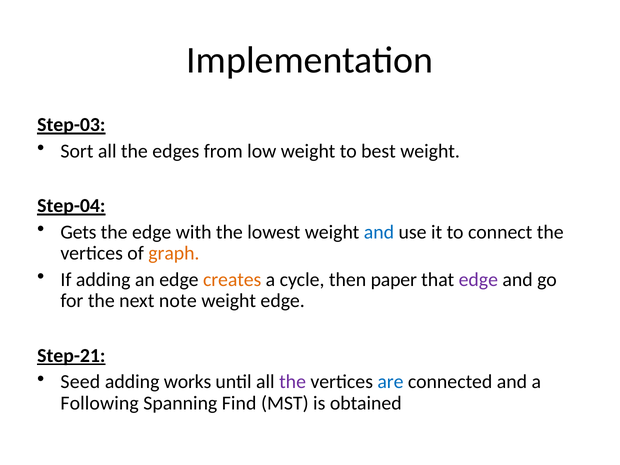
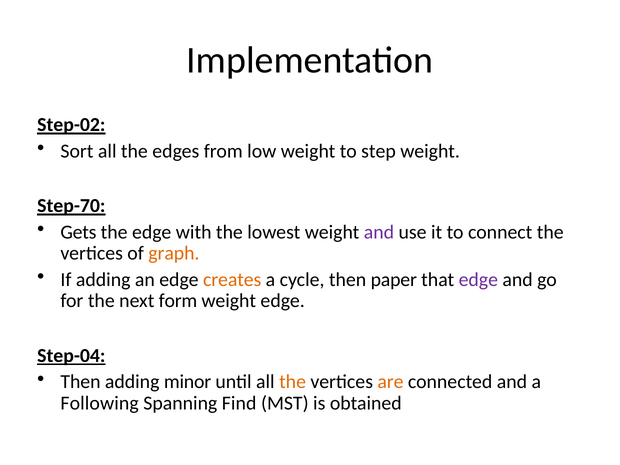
Step-03: Step-03 -> Step-02 (71, 125)
best: best -> step (379, 151)
Step-04: Step-04 -> Step-70 (71, 206)
and colour: blue -> purple (379, 232)
note: note -> form (178, 301)
Step-21: Step-21 -> Step-04 (71, 356)
Seed: Seed -> Then (80, 382)
works: works -> minor (188, 382)
the colour: purple -> orange (293, 382)
are colour: blue -> orange (390, 382)
